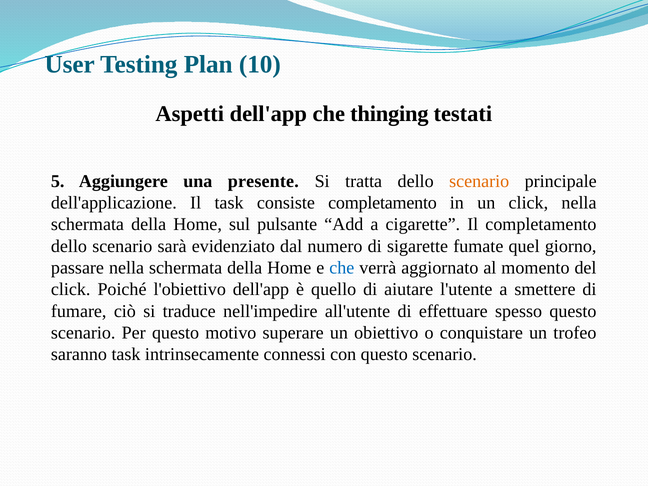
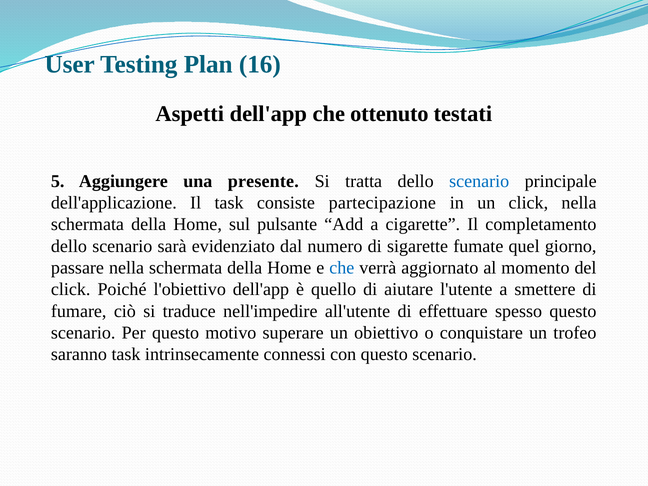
10: 10 -> 16 (260, 64)
thinging: thinging -> ottenuto (389, 114)
scenario colour: orange -> blue (479, 181)
consiste completamento: completamento -> partecipazione (382, 203)
